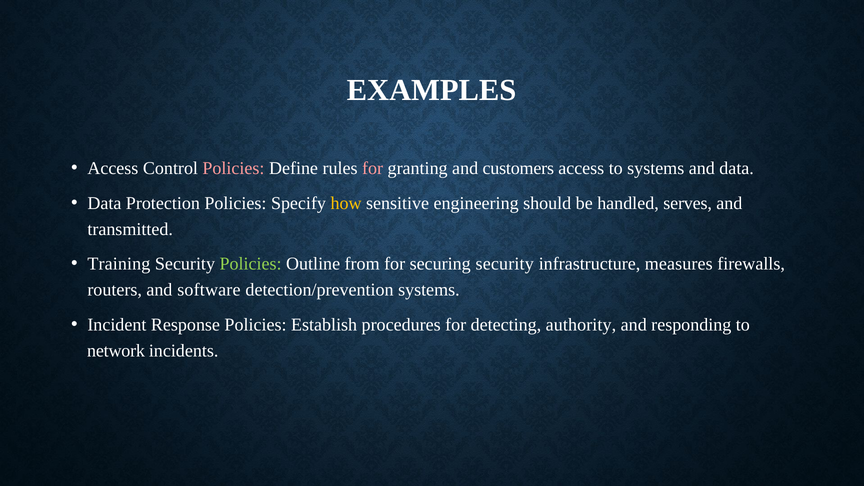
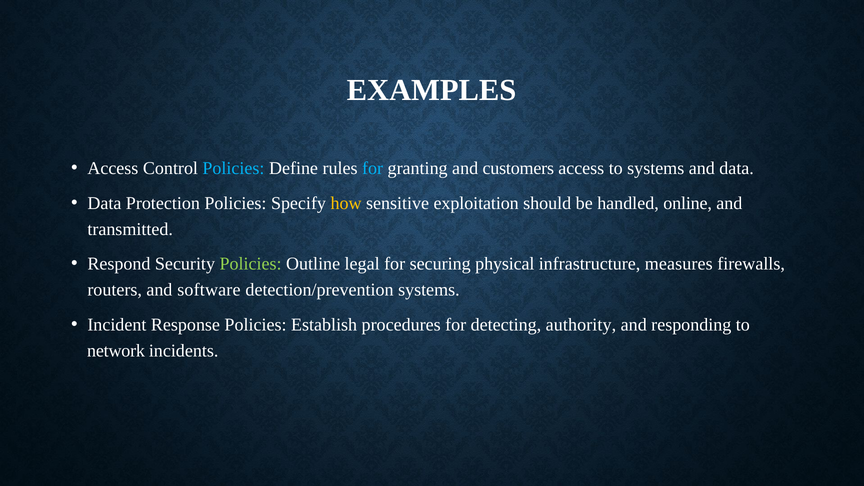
Policies colour: pink -> light blue (233, 168)
for colour: pink -> light blue (373, 168)
engineering: engineering -> exploitation (476, 203)
serves: serves -> online (688, 203)
Training: Training -> Respond (119, 264)
from: from -> legal (362, 264)
securing security: security -> physical (505, 264)
